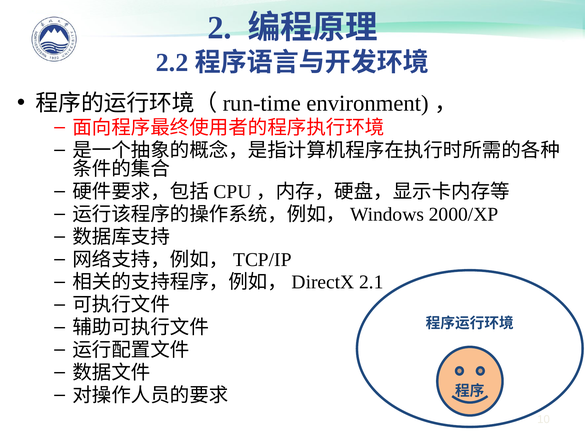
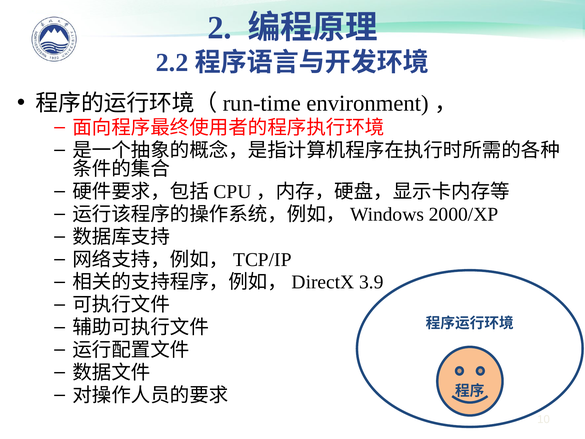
2.1: 2.1 -> 3.9 (371, 282)
